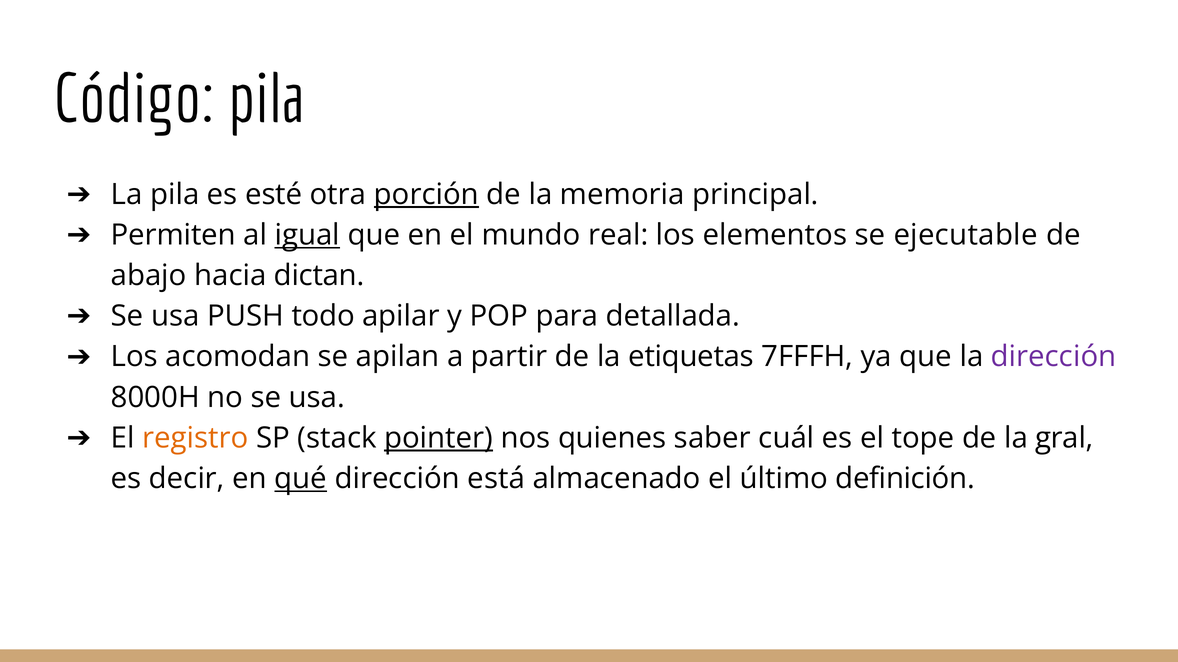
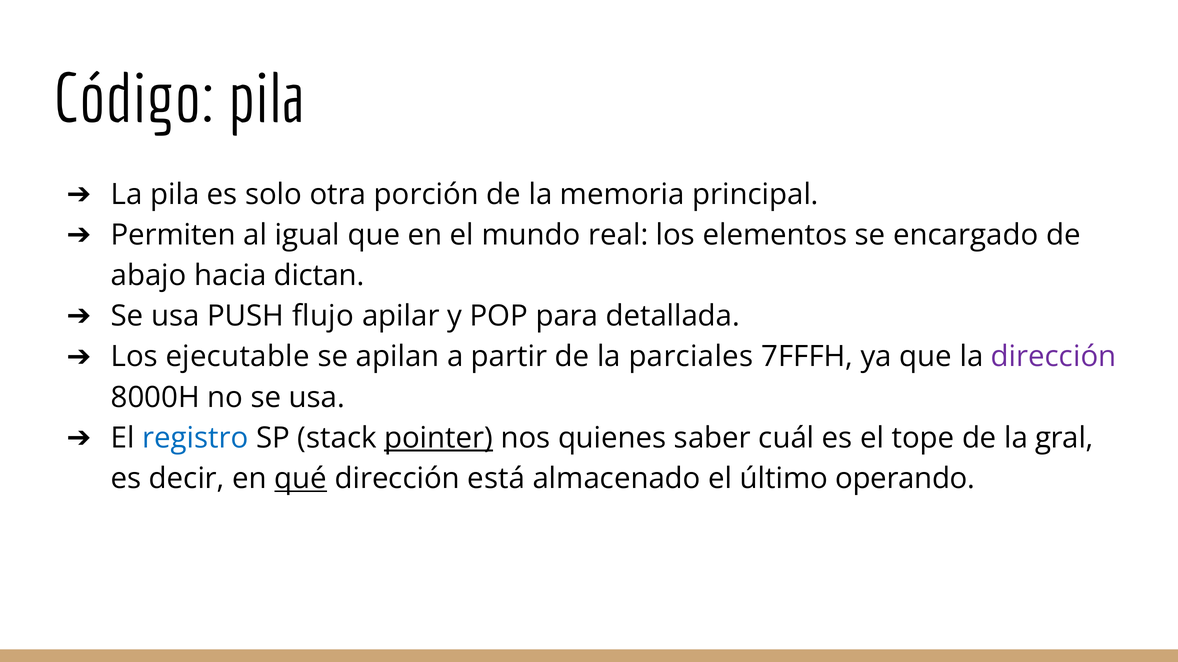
esté: esté -> solo (274, 195)
porción underline: present -> none (426, 195)
igual underline: present -> none (307, 235)
ejecutable: ejecutable -> encargado (966, 235)
todo: todo -> flujo (323, 317)
acomodan: acomodan -> ejecutable (238, 357)
etiquetas: etiquetas -> parciales (691, 357)
registro colour: orange -> blue (195, 438)
definición: definición -> operando (905, 479)
